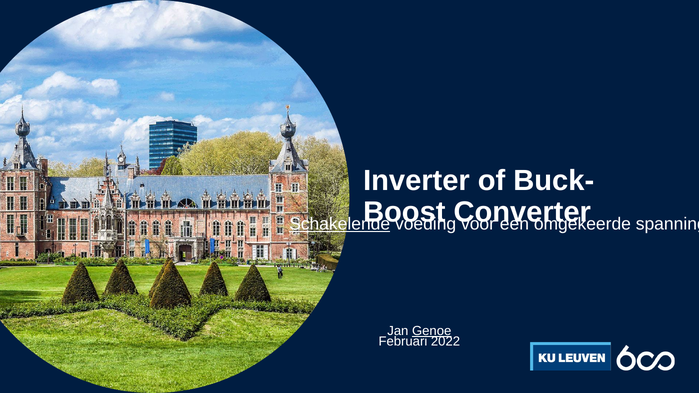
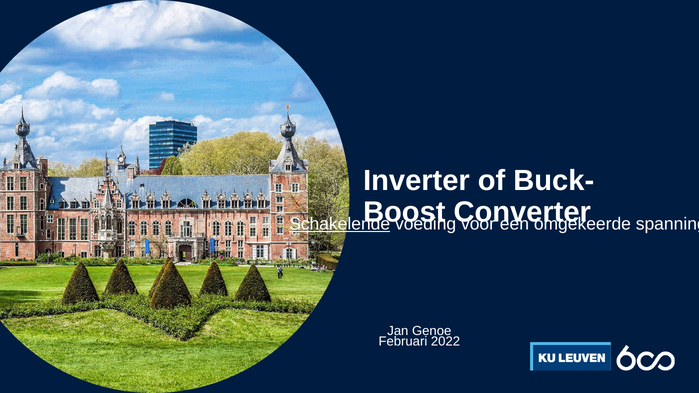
Genoe underline: present -> none (432, 331)
